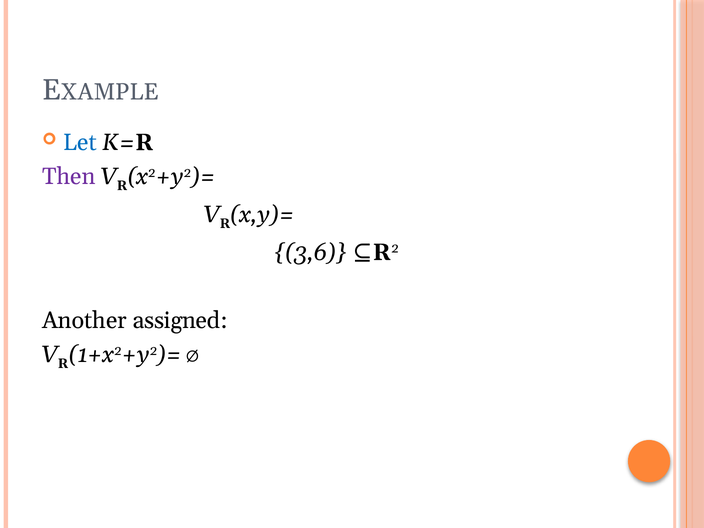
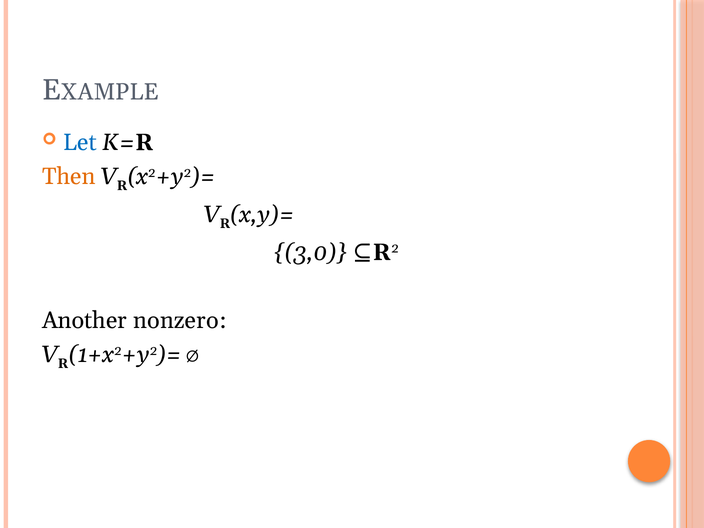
Then colour: purple -> orange (69, 176)
3,6: 3,6 -> 3,0 (311, 252)
assigned: assigned -> nonzero (180, 320)
